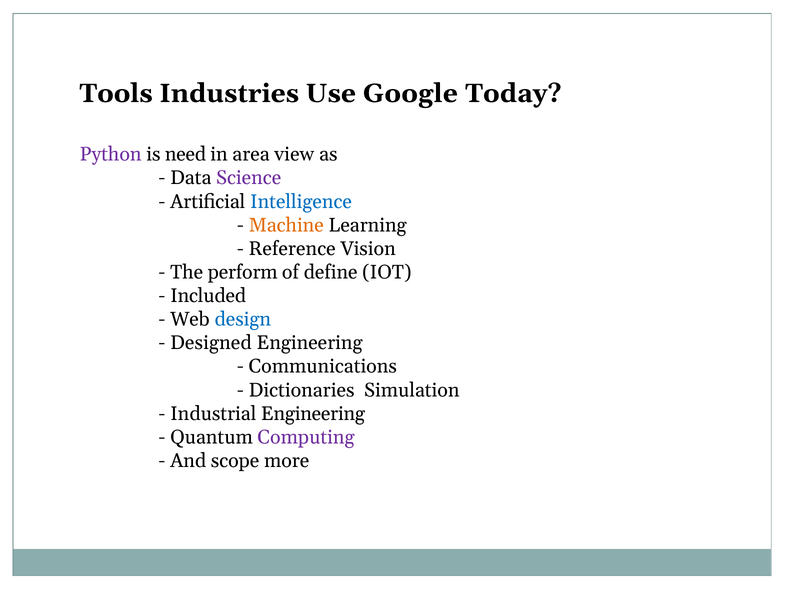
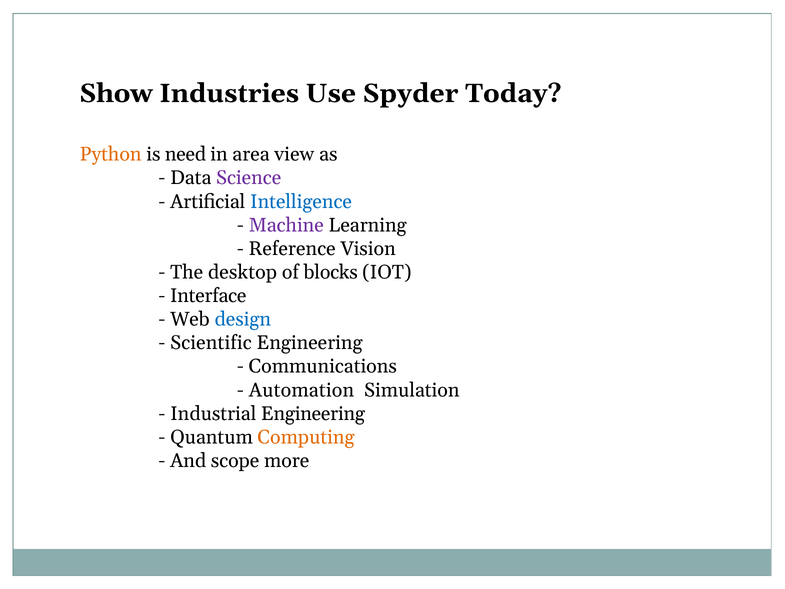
Tools: Tools -> Show (116, 93)
Google: Google -> Spyder (410, 93)
Python colour: purple -> orange (111, 154)
Machine colour: orange -> purple (286, 225)
perform: perform -> desktop (243, 272)
define: define -> blocks (331, 272)
Included: Included -> Interface (208, 296)
Designed: Designed -> Scientific (211, 343)
Dictionaries: Dictionaries -> Automation (302, 390)
Computing colour: purple -> orange (306, 437)
